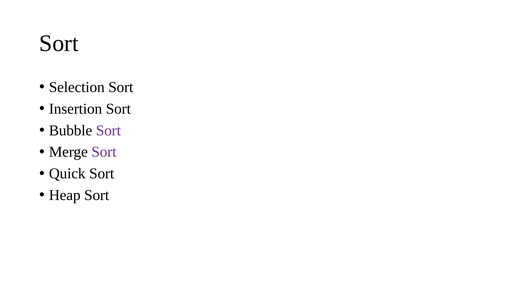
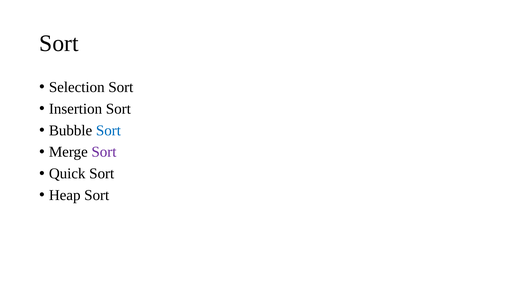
Sort colour: purple -> blue (108, 130)
